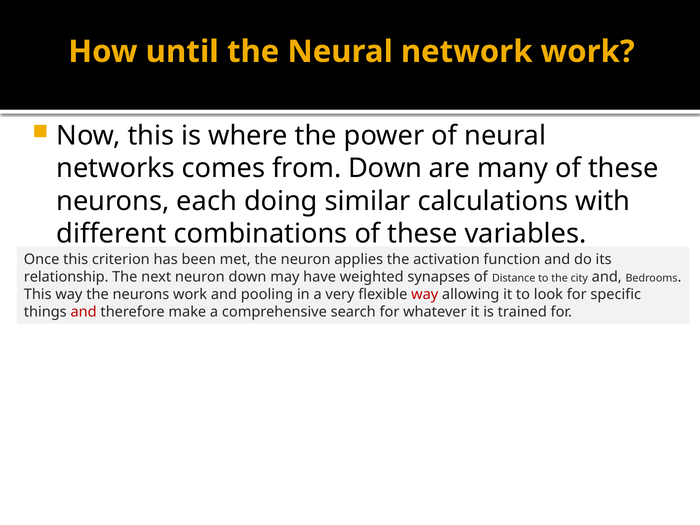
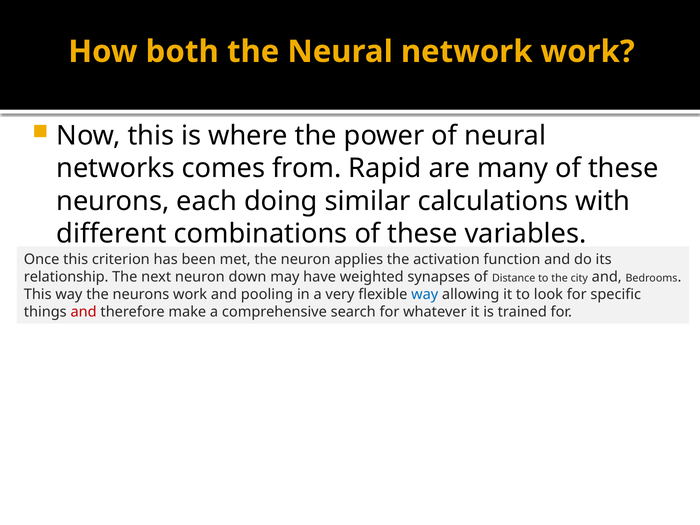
until: until -> both (182, 52)
from Down: Down -> Rapid (385, 168)
way colour: red -> blue (425, 295)
